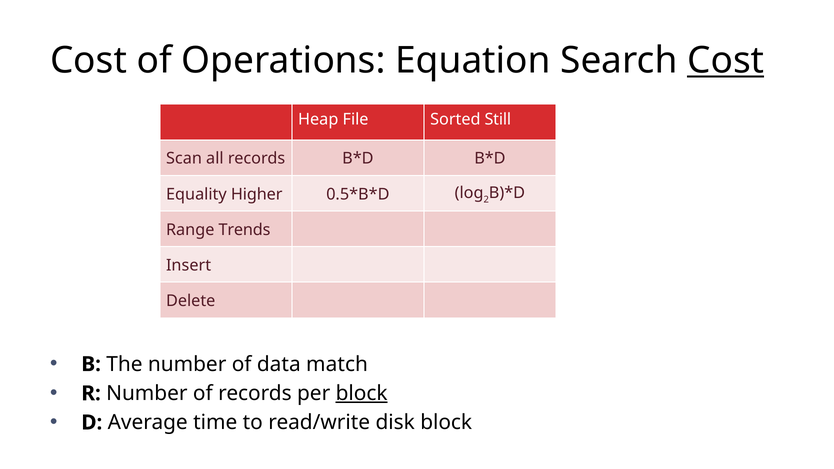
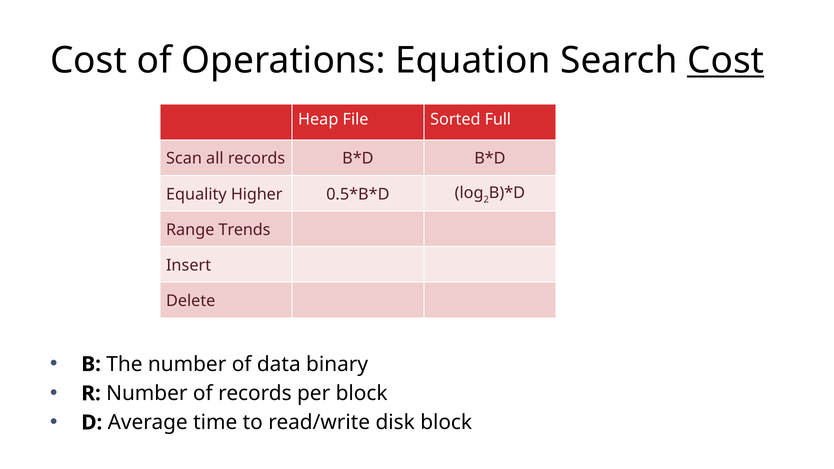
Still: Still -> Full (498, 119)
match: match -> binary (337, 364)
block underline: present -> none (362, 394)
